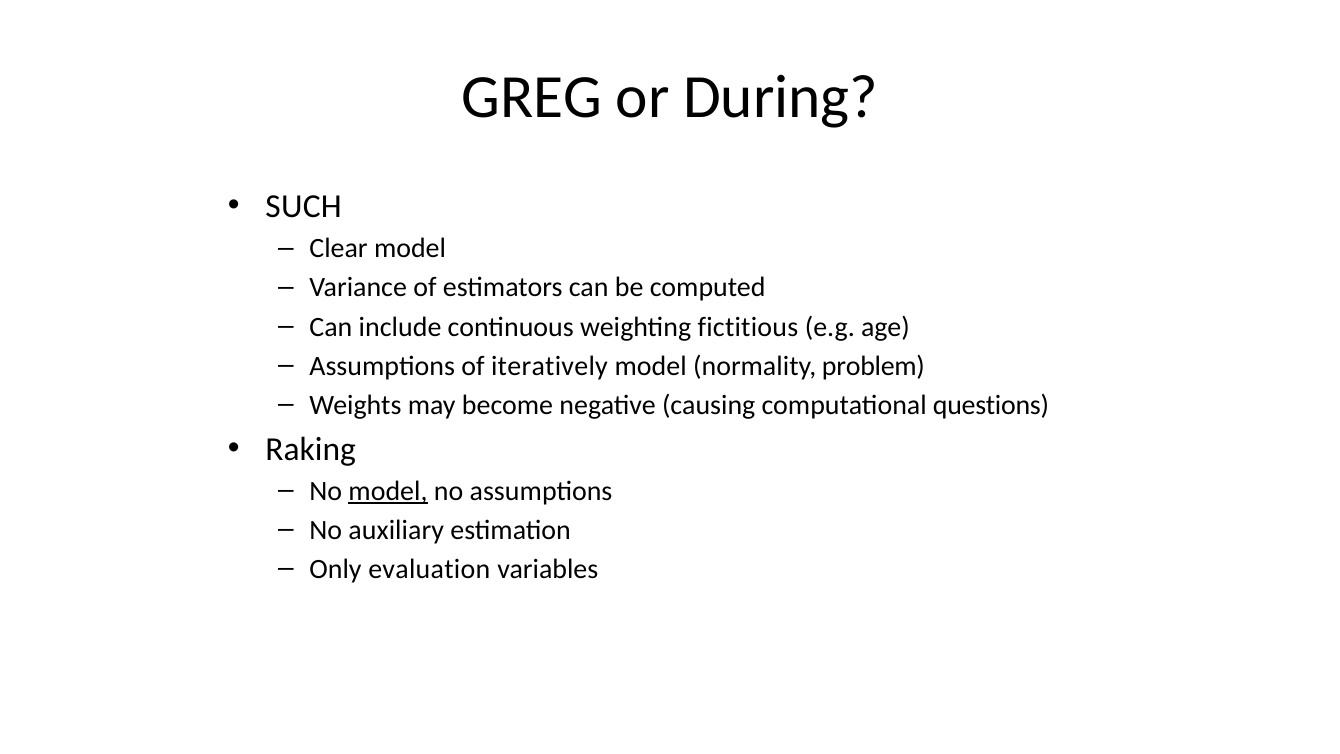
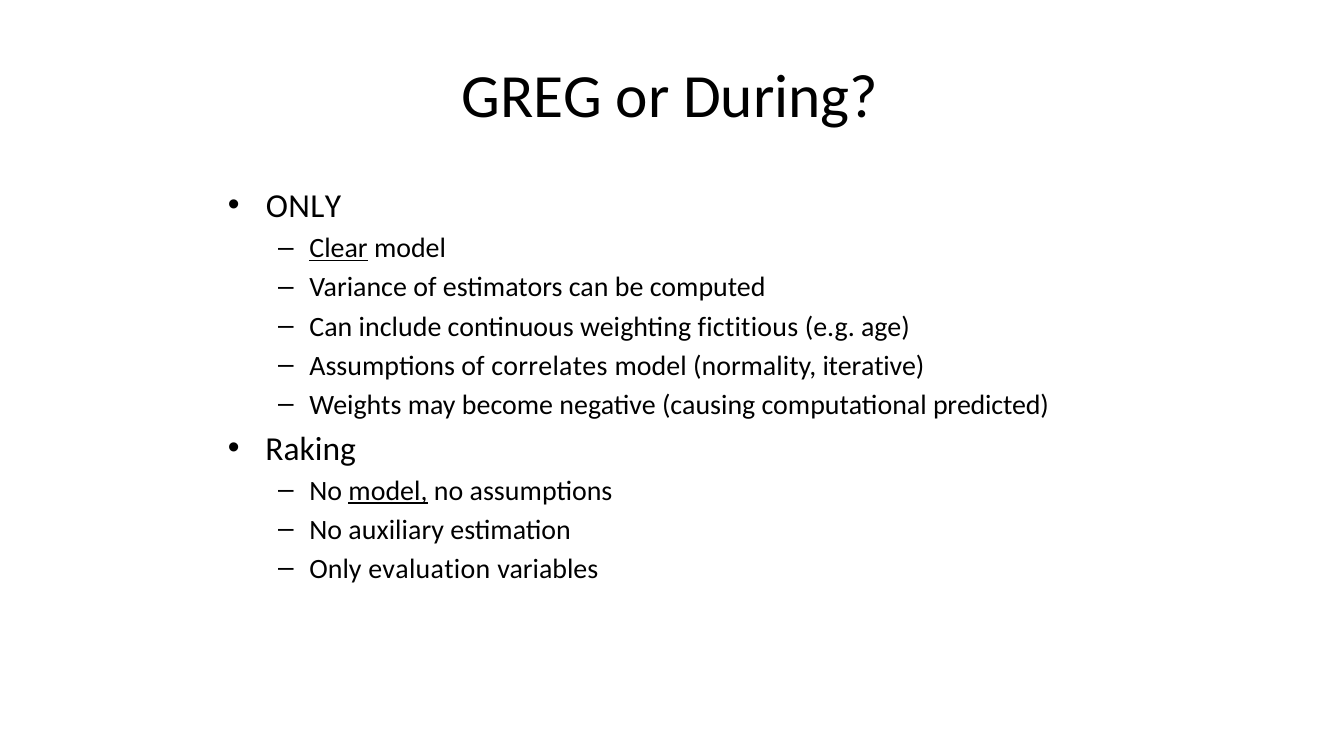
SUCH: SUCH -> ONLY (304, 206)
Clear underline: none -> present (339, 249)
iteratively: iteratively -> correlates (549, 366)
problem: problem -> iterative (873, 366)
questions: questions -> predicted (991, 405)
